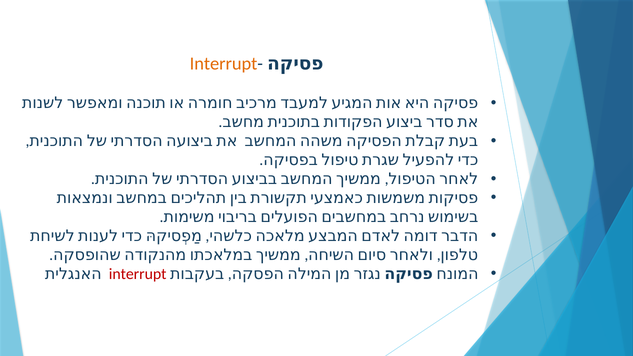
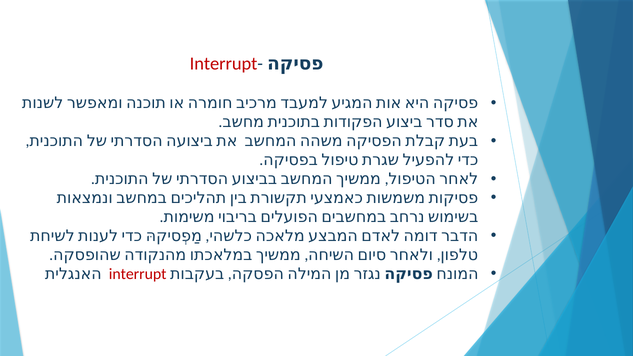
Interrupt colour: orange -> red (224, 64)
